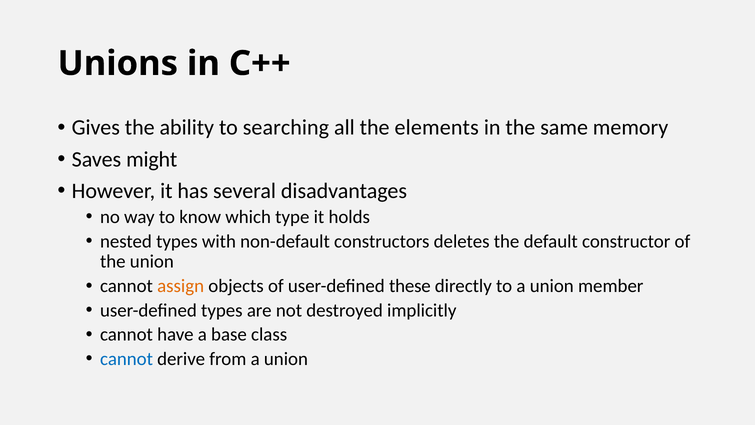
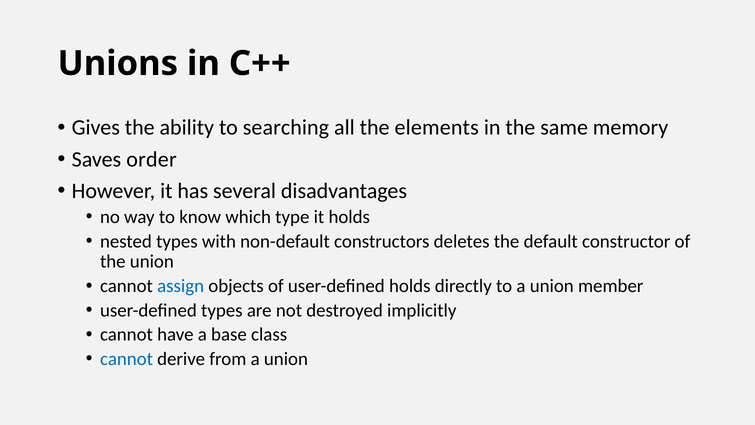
might: might -> order (152, 159)
assign colour: orange -> blue (181, 286)
user-defined these: these -> holds (410, 286)
